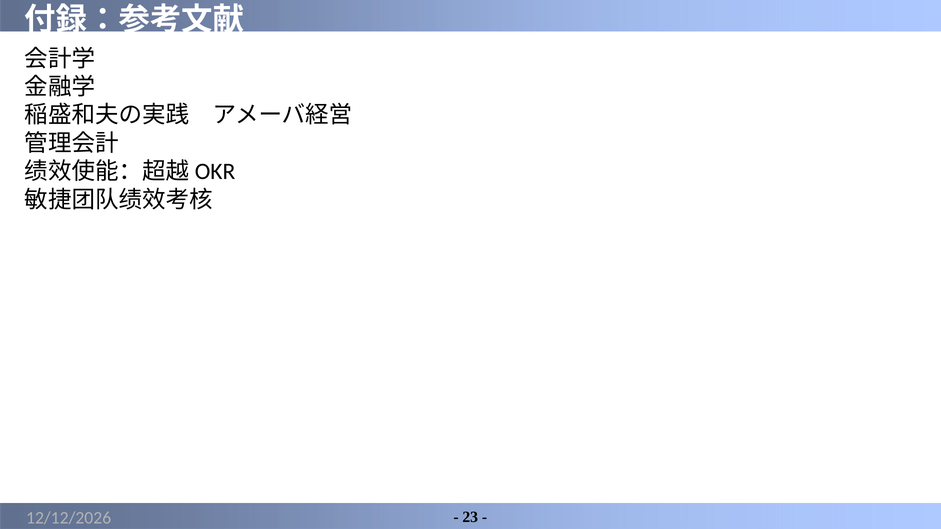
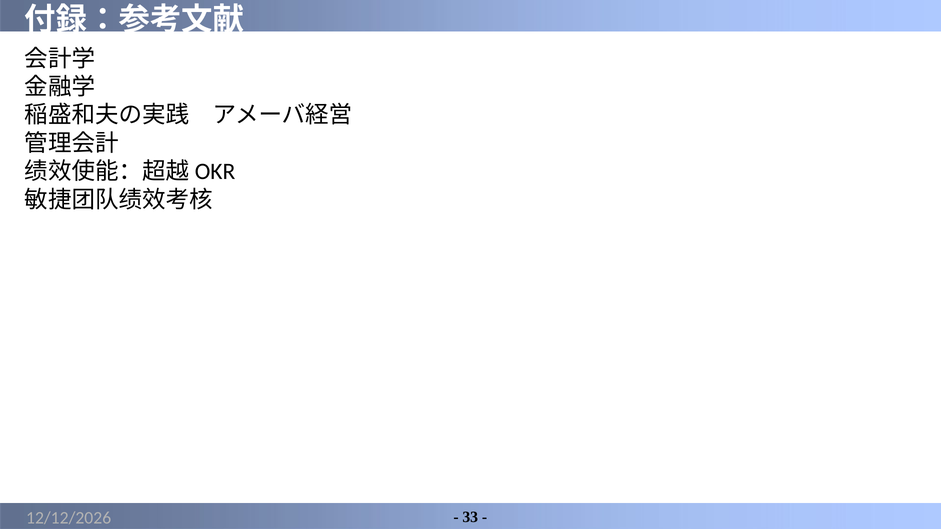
23: 23 -> 33 (470, 517)
